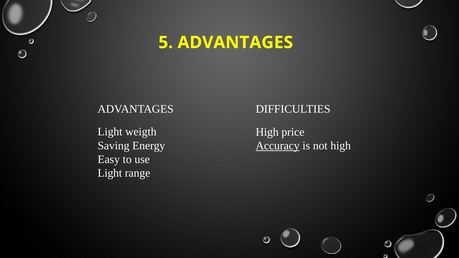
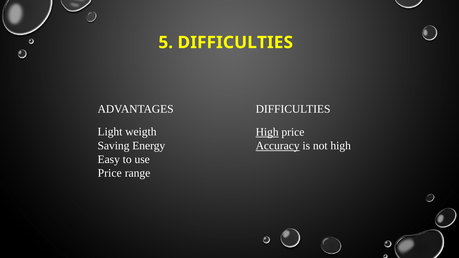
5 ADVANTAGES: ADVANTAGES -> DIFFICULTIES (235, 42)
High underline: none -> present (267, 132)
Light: Light -> Price (110, 173)
